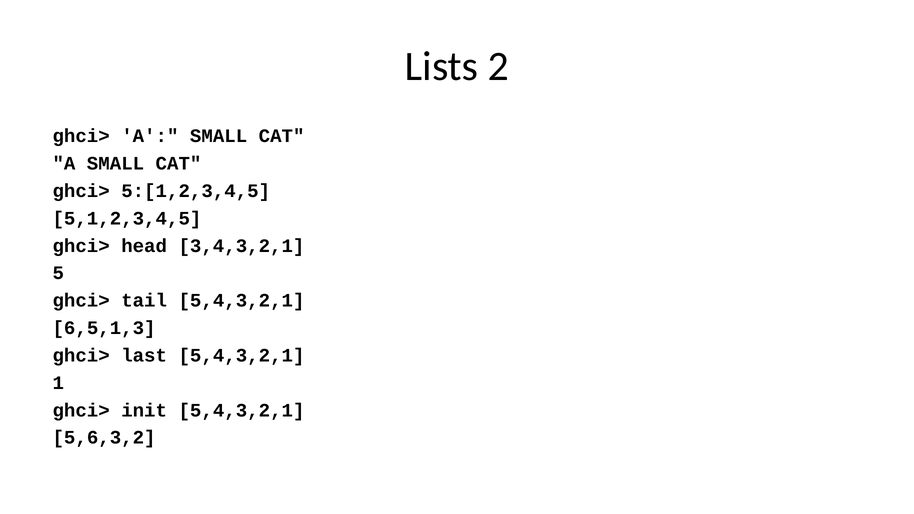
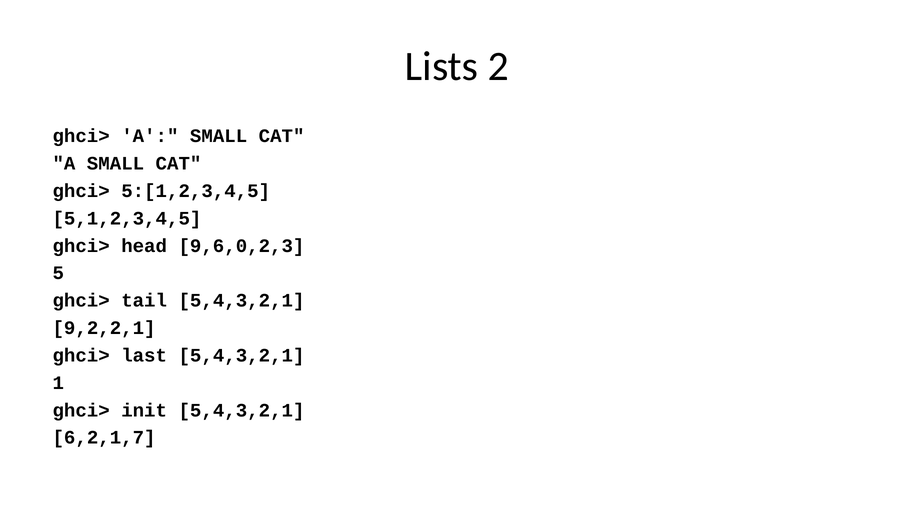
3,4,3,2,1: 3,4,3,2,1 -> 9,6,0,2,3 (241, 246)
6,5,1,3: 6,5,1,3 -> 9,2,2,1 (104, 328)
5,6,3,2: 5,6,3,2 -> 6,2,1,7 (104, 438)
